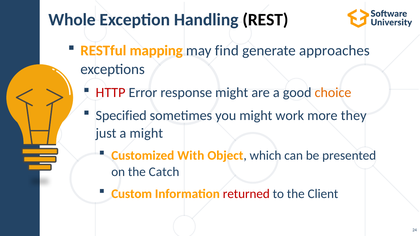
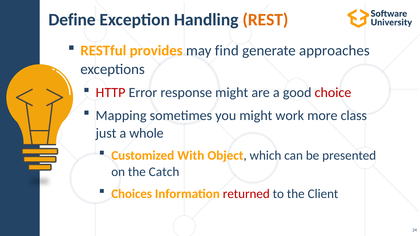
Whole: Whole -> Define (72, 20)
REST colour: black -> orange (265, 20)
mapping: mapping -> provides (156, 51)
choice colour: orange -> red (333, 93)
Specified: Specified -> Mapping (121, 116)
they: they -> class (354, 116)
a might: might -> whole (146, 133)
Custom: Custom -> Choices (132, 194)
